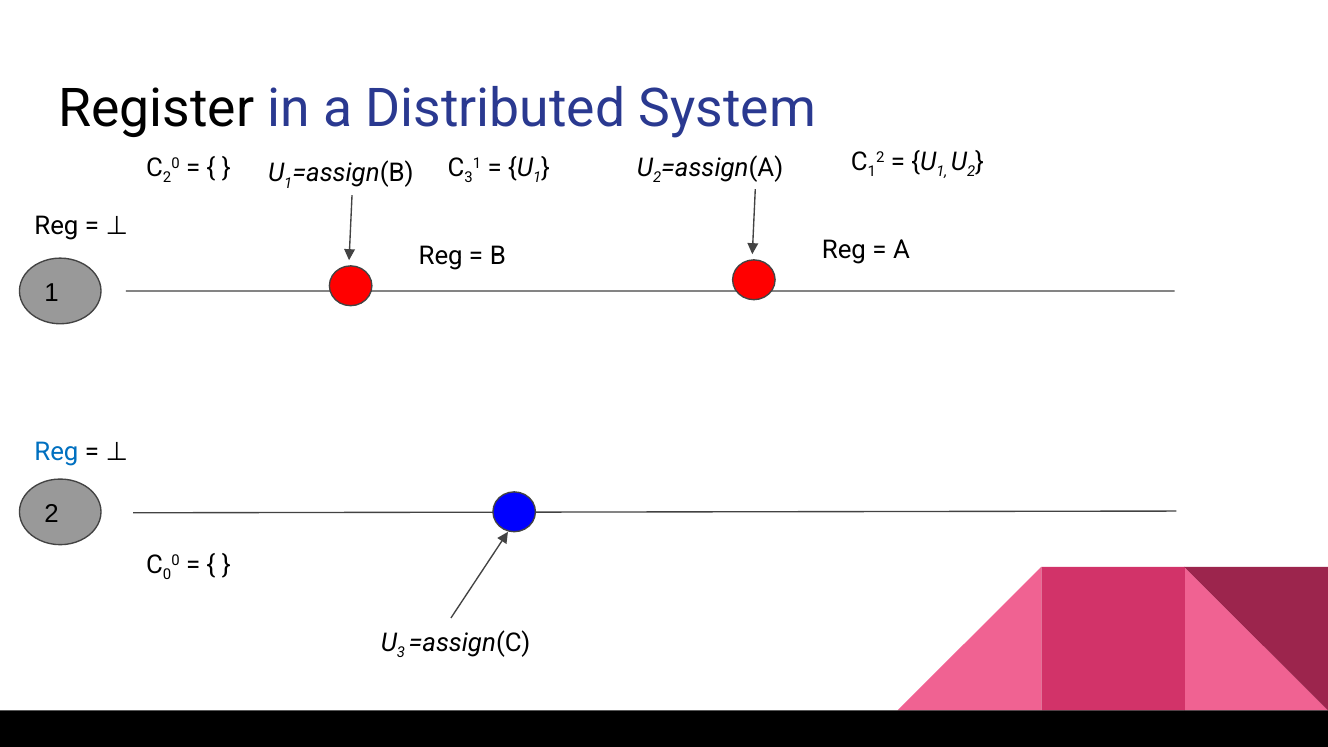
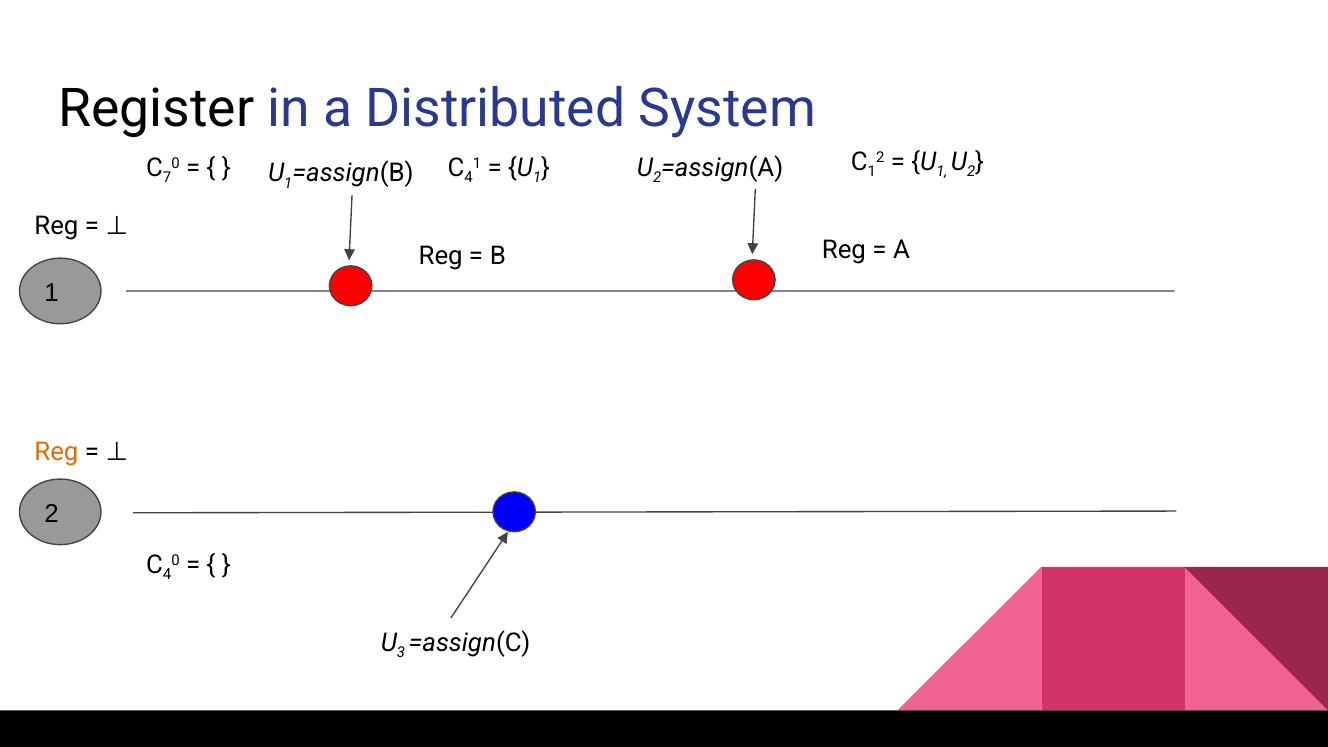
2: 2 -> 7 (167, 178)
3: 3 -> 4 (469, 178)
Reg colour: blue -> orange (56, 452)
0: 0 -> 4 (167, 575)
